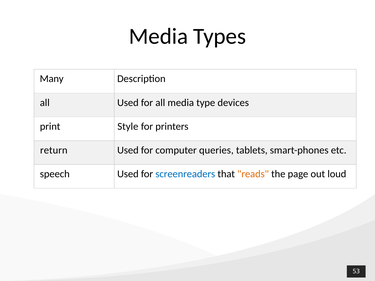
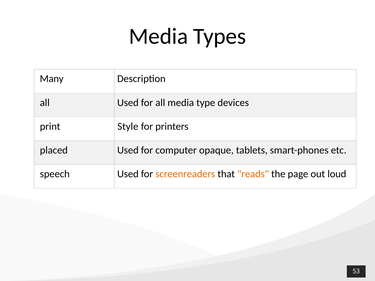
return: return -> placed (54, 150)
queries: queries -> opaque (216, 150)
screenreaders colour: blue -> orange (185, 174)
